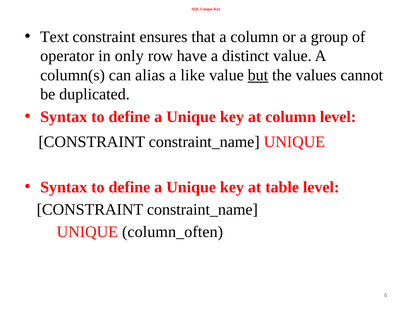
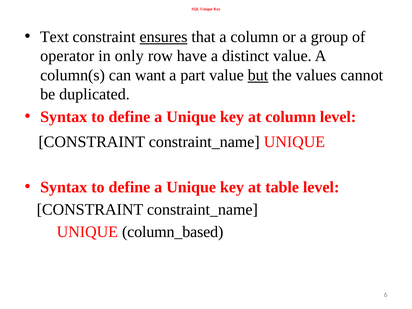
ensures underline: none -> present (163, 37)
alias: alias -> want (150, 75)
like: like -> part (193, 75)
column_often: column_often -> column_based (173, 232)
